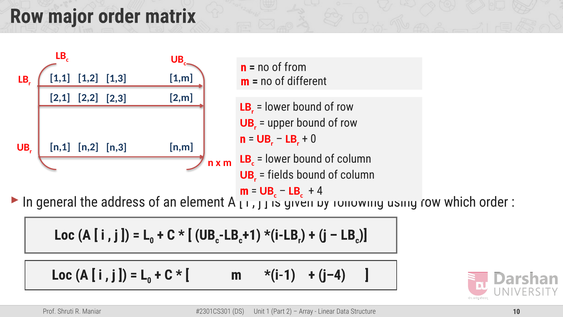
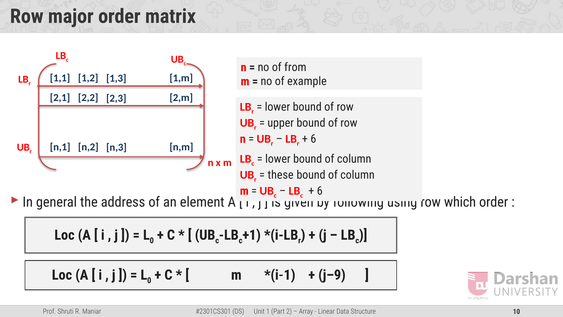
different: different -> example (307, 81)
0: 0 -> 6 (313, 139)
fields: fields -> these (281, 175)
4: 4 -> 6 (320, 191)
j–4: j–4 -> j–9 (332, 275)
